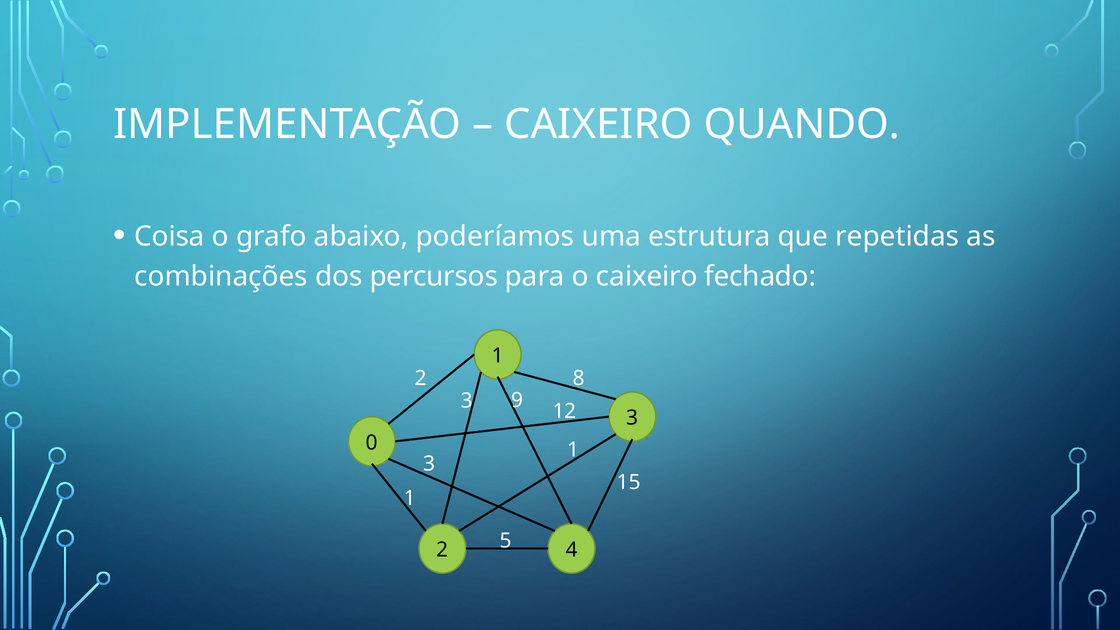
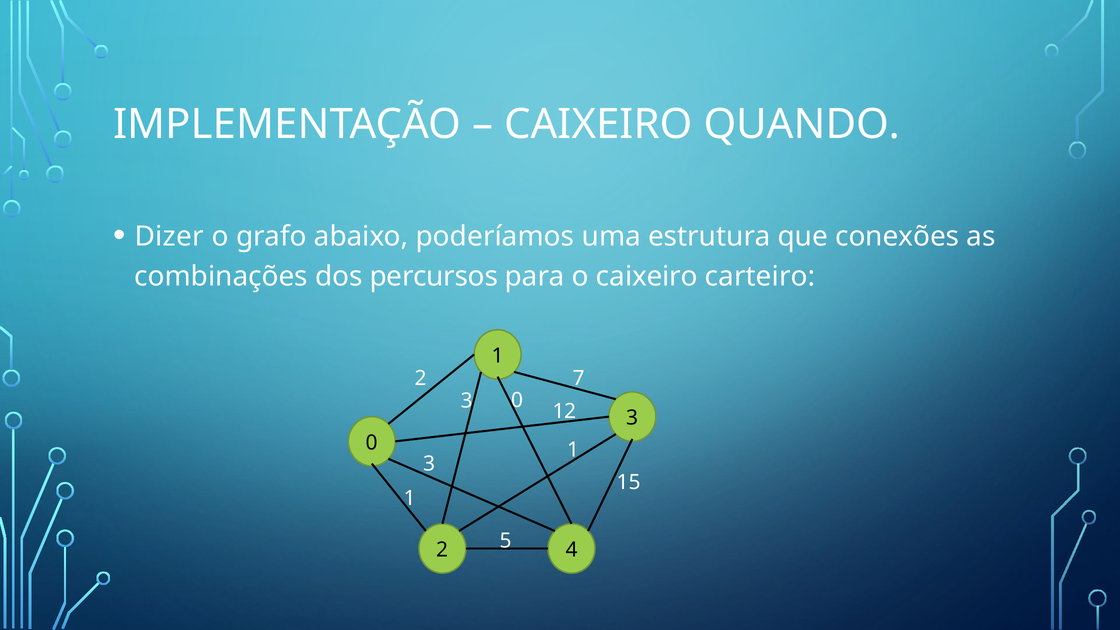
Coisa: Coisa -> Dizer (169, 236)
repetidas: repetidas -> conexões (897, 236)
fechado: fechado -> carteiro (760, 277)
8: 8 -> 7 (579, 379)
3 9: 9 -> 0 (517, 400)
